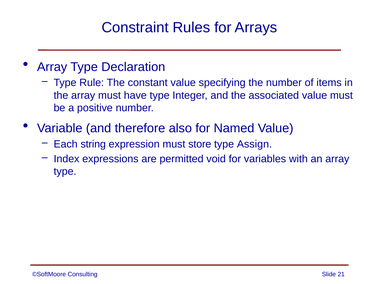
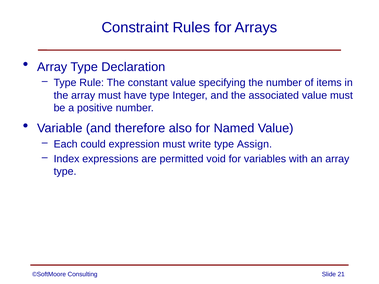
string: string -> could (93, 144)
store: store -> write (200, 144)
